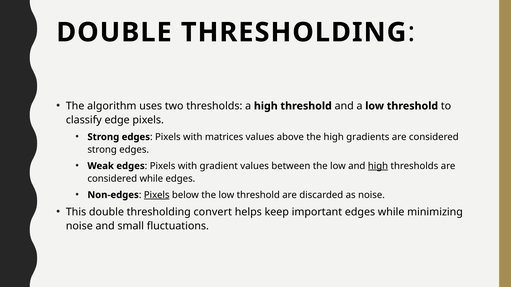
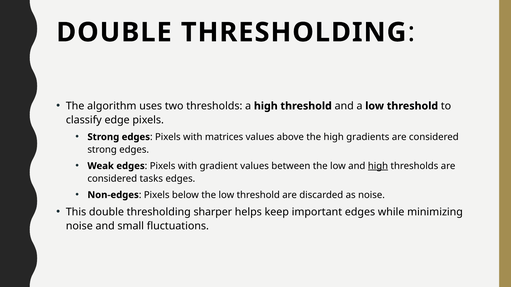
considered while: while -> tasks (151, 179)
Pixels underline: present -> none (157, 195)
convert: convert -> sharper (213, 212)
